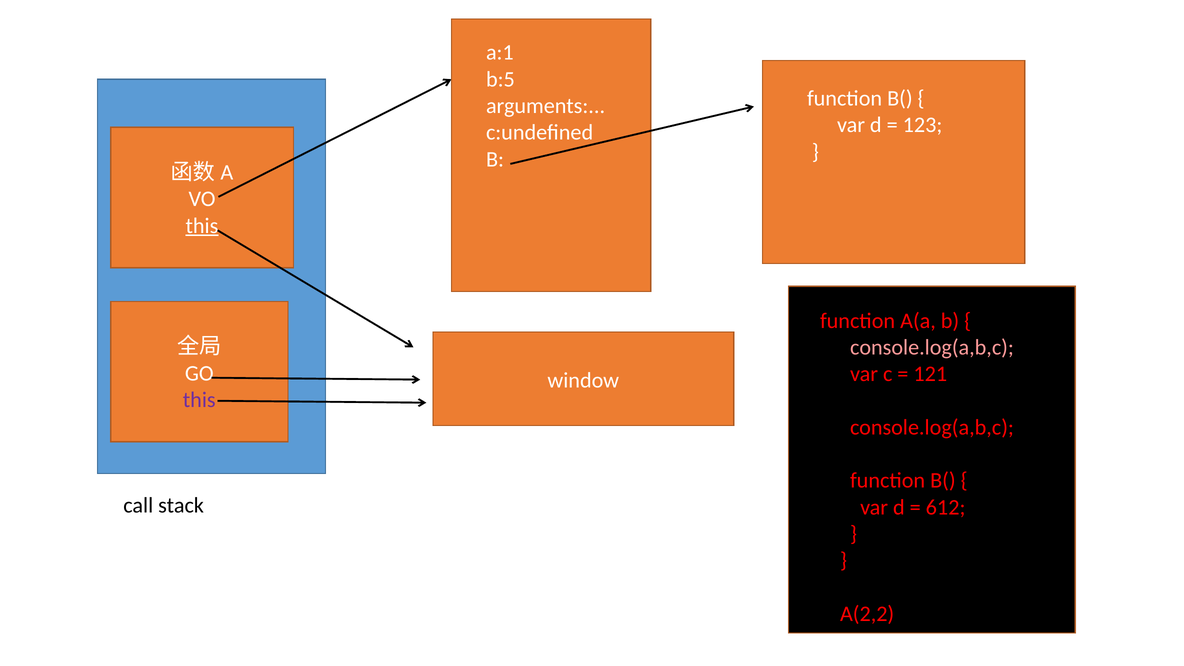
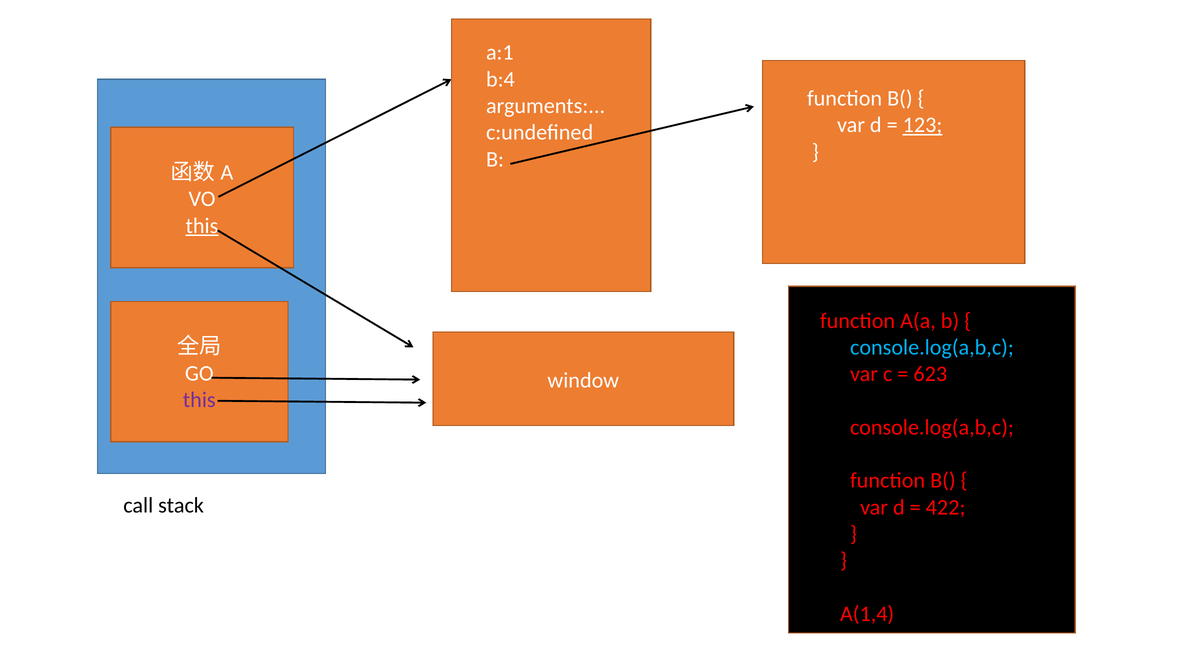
b:5: b:5 -> b:4 (500, 79)
123 underline: none -> present (923, 125)
console.log(a,b,c colour: pink -> light blue (932, 347)
121: 121 -> 623 (930, 374)
612: 612 -> 422 (946, 507)
A(2,2: A(2,2 -> A(1,4 (867, 614)
